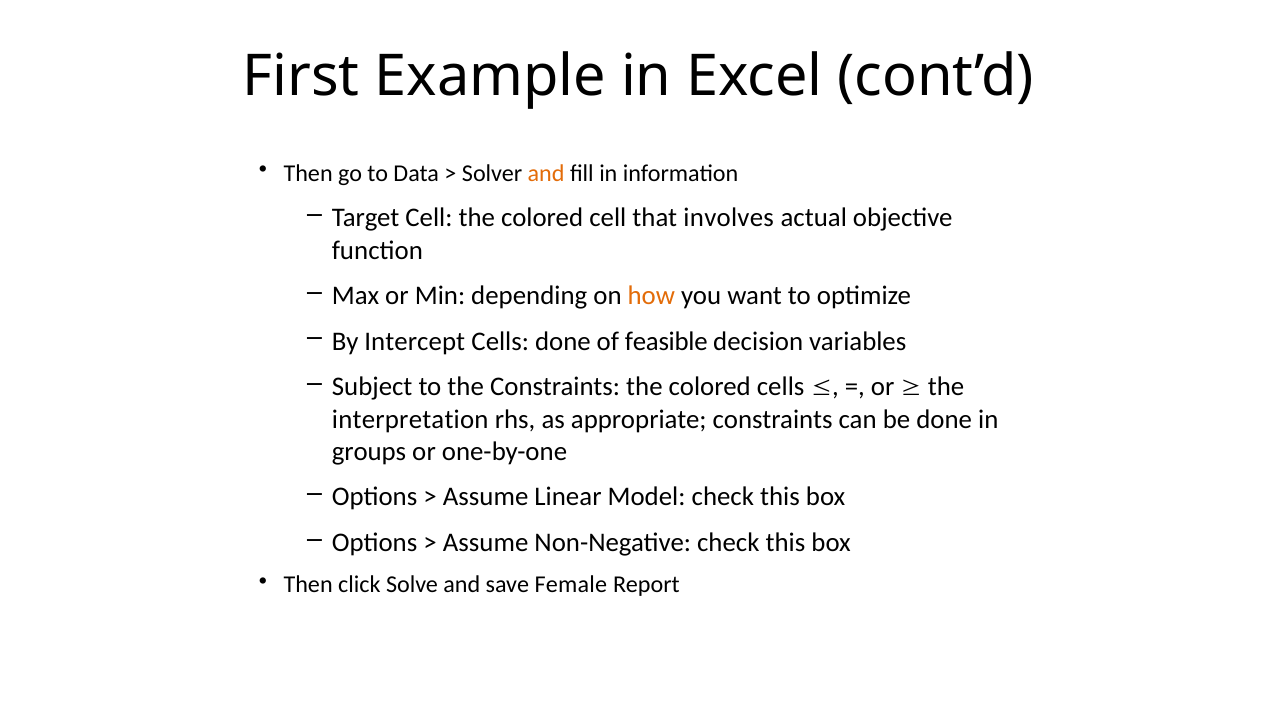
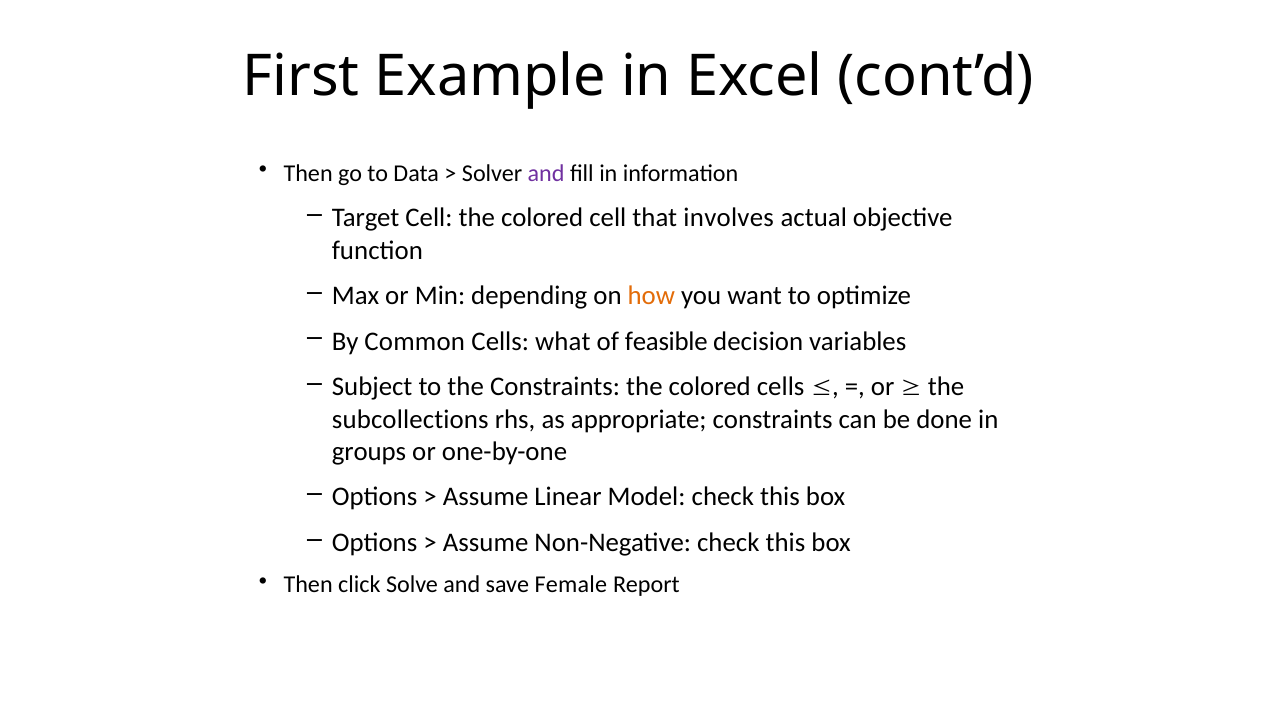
and colour: orange -> purple (546, 174)
Intercept: Intercept -> Common (415, 341)
Cells done: done -> what (563, 341)
interpretation: interpretation -> subcollections (410, 419)
